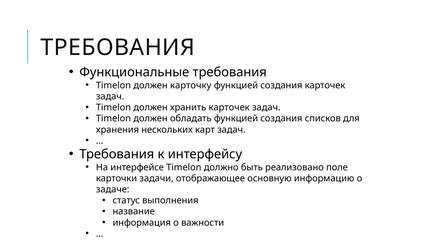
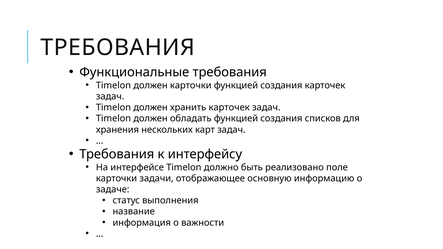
должен карточку: карточку -> карточки (191, 85)
